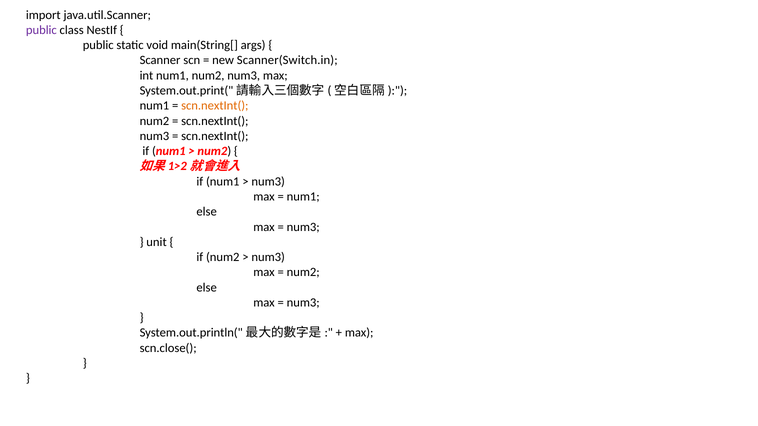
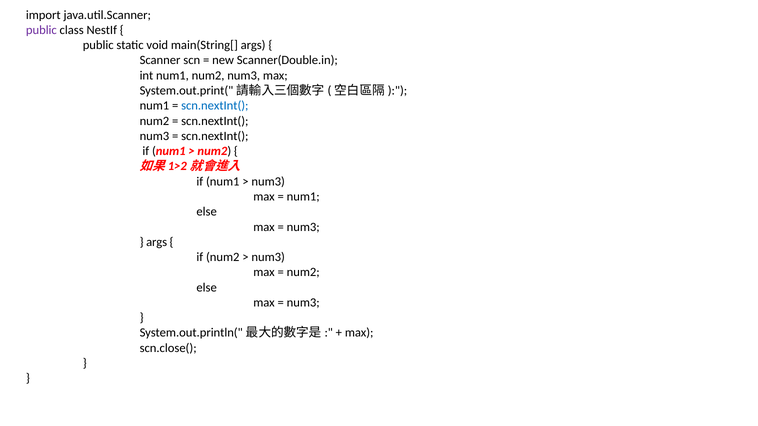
Scanner(Switch.in: Scanner(Switch.in -> Scanner(Double.in (287, 60)
scn.nextInt( colour: orange -> blue (215, 106)
unit: unit -> args (157, 242)
